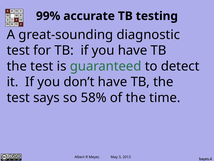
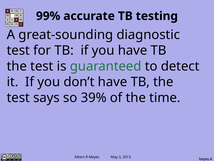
58%: 58% -> 39% (94, 97)
